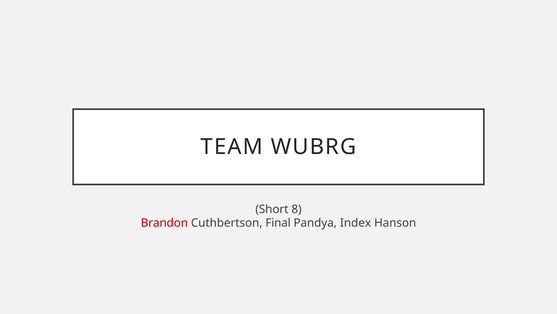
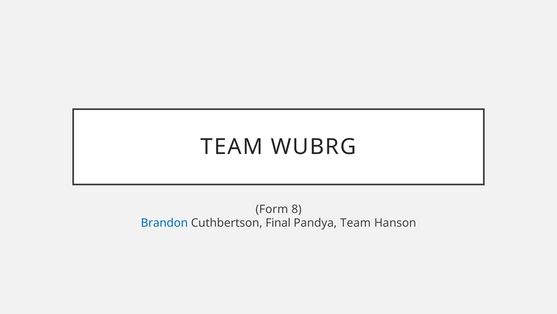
Short: Short -> Form (272, 209)
Brandon colour: red -> blue (164, 223)
Pandya Index: Index -> Team (355, 223)
